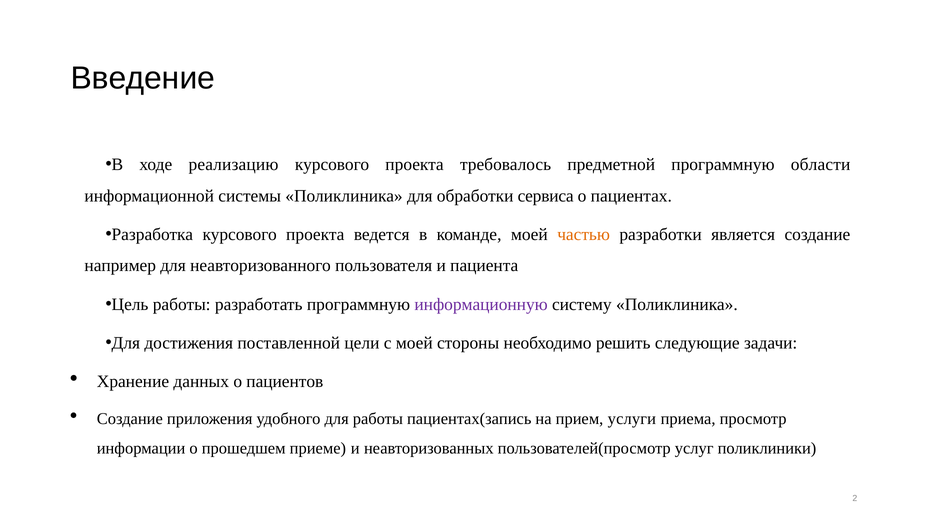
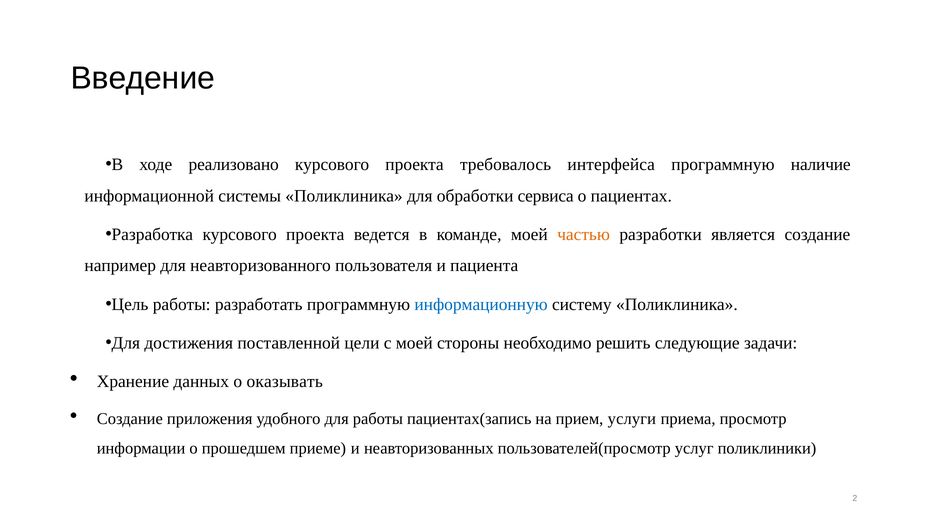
реализацию: реализацию -> реализовано (234, 165)
предметной: предметной -> интерфейса (611, 165)
области: области -> наличие (821, 165)
информационную colour: purple -> blue (481, 304)
пациентов: пациентов -> оказывать (285, 381)
